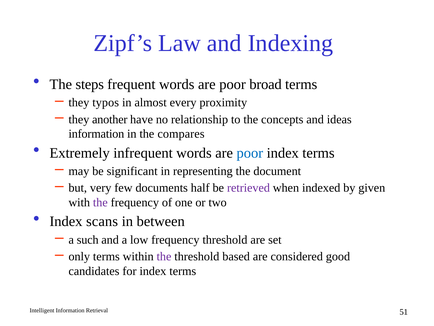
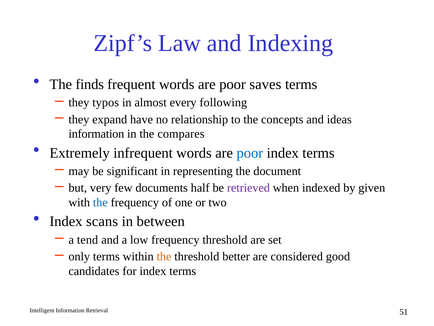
steps: steps -> finds (90, 84)
broad: broad -> saves (265, 84)
proximity: proximity -> following (223, 102)
another: another -> expand (110, 119)
the colour: purple -> blue (100, 202)
such: such -> tend (88, 239)
the colour: purple -> orange (164, 256)
based: based -> better (236, 256)
